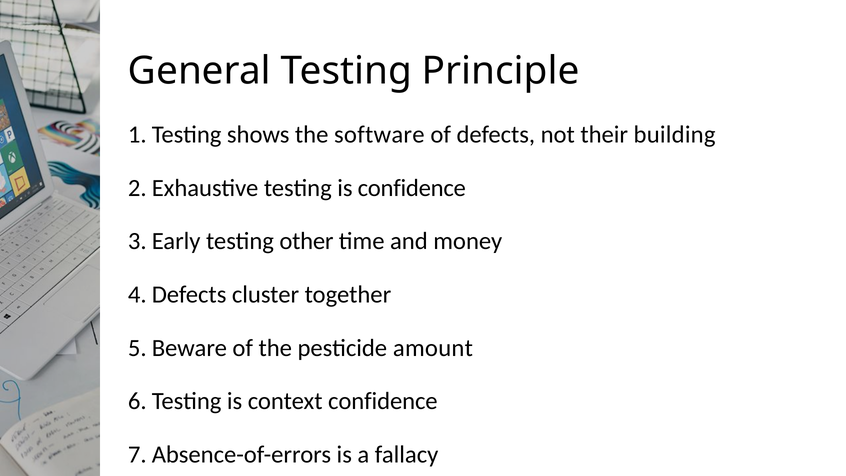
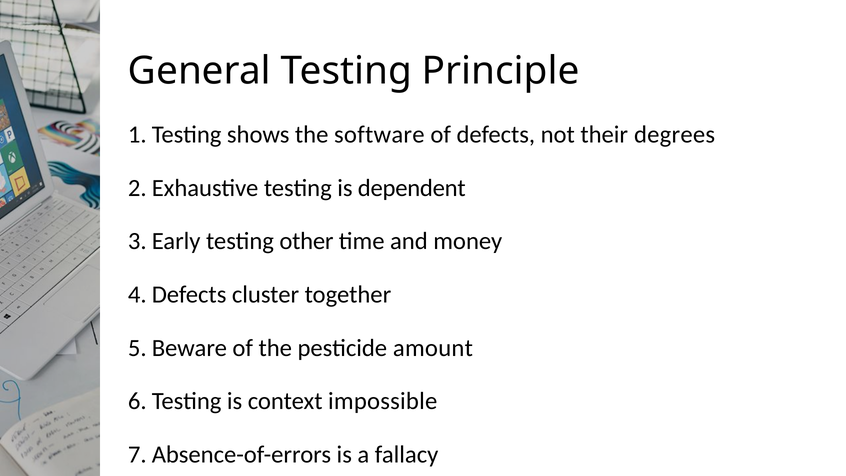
building: building -> degrees (675, 135)
is confidence: confidence -> dependent (412, 188)
context confidence: confidence -> impossible (383, 401)
